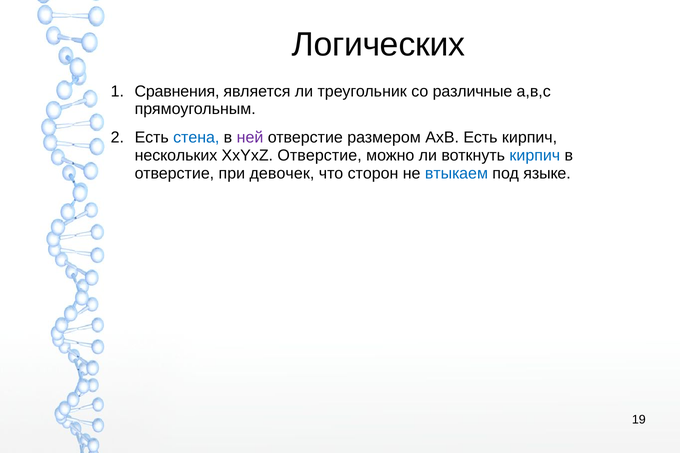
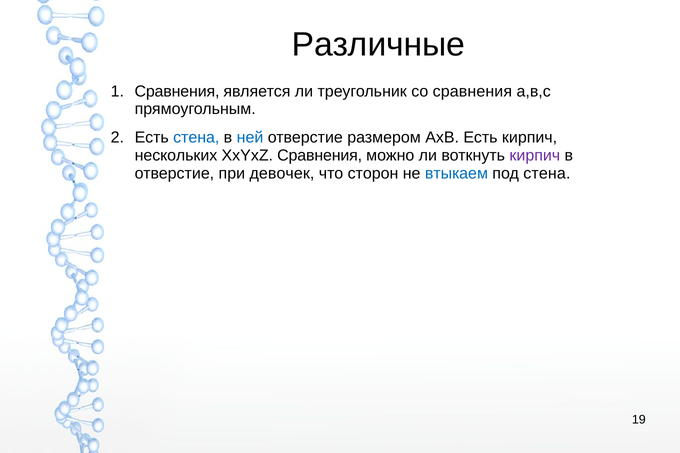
Логических: Логических -> Различные (378, 44)
со различные: различные -> сравнения (472, 91)
ней colour: purple -> blue (250, 138)
XxYxZ Отверстие: Отверстие -> Сравнения (320, 156)
кирпич colour: blue -> purple (535, 156)
под языке: языке -> стена (547, 174)
